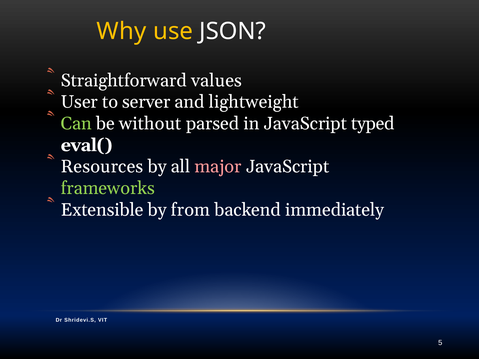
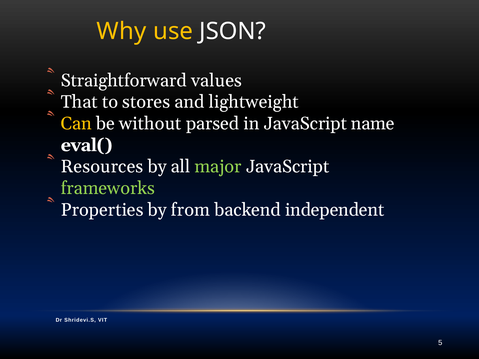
User: User -> That (79, 102)
server: server -> stores (146, 102)
Can colour: light green -> yellow (76, 124)
typed: typed -> name (373, 124)
major colour: pink -> light green (218, 167)
Extensible: Extensible -> Properties (102, 210)
immediately: immediately -> independent (335, 210)
